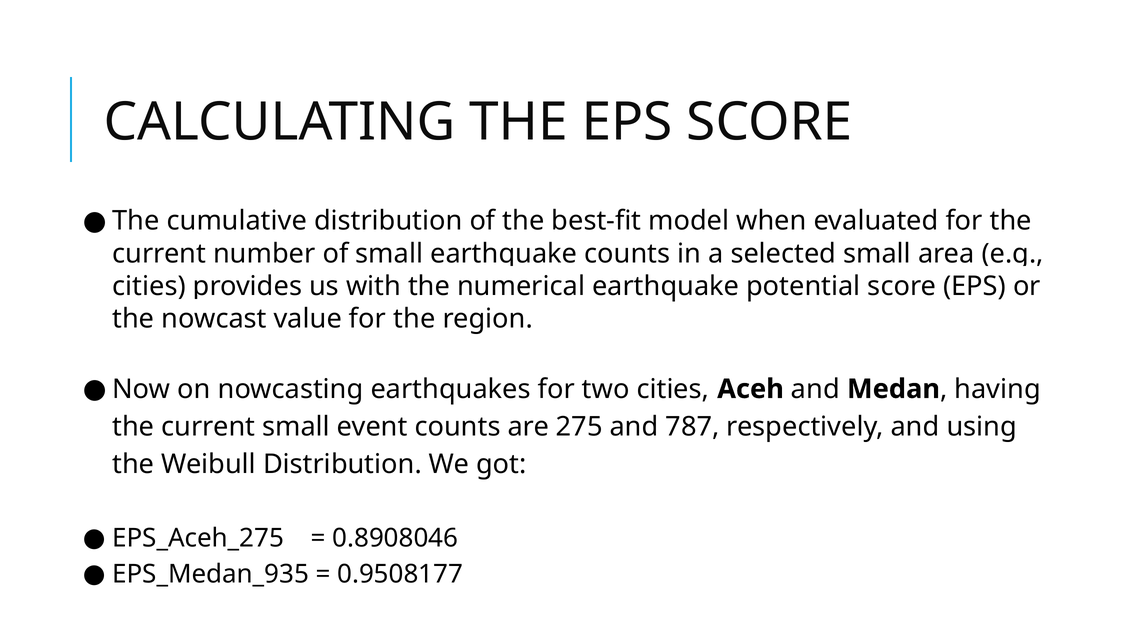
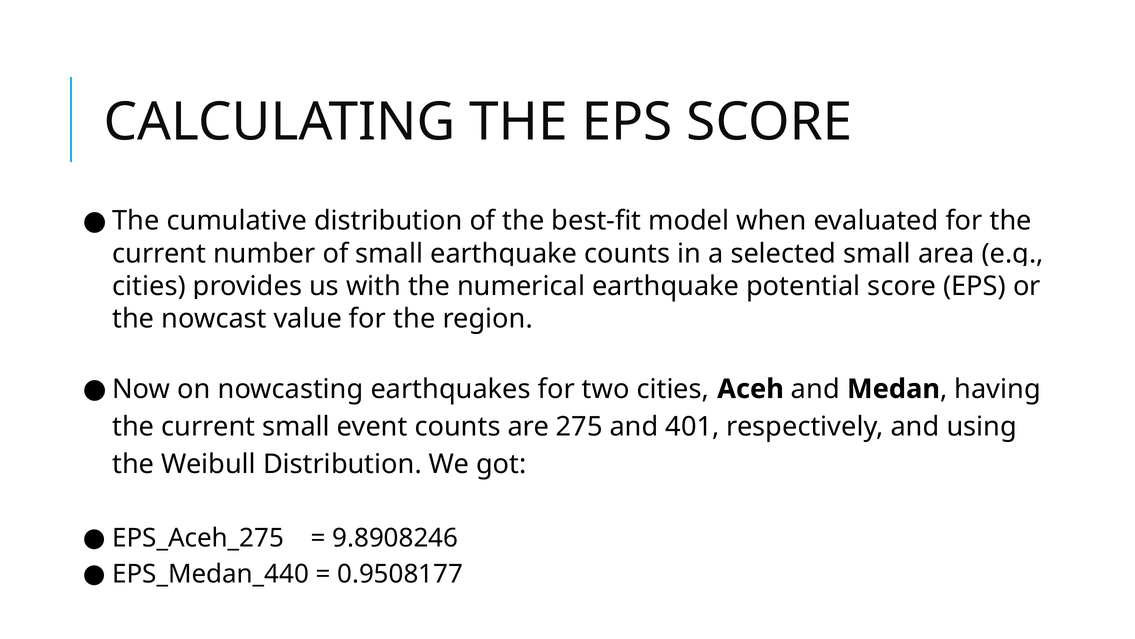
787: 787 -> 401 (692, 426)
0.8908046: 0.8908046 -> 9.8908246 (395, 538)
EPS_Medan_935: EPS_Medan_935 -> EPS_Medan_440 (211, 573)
